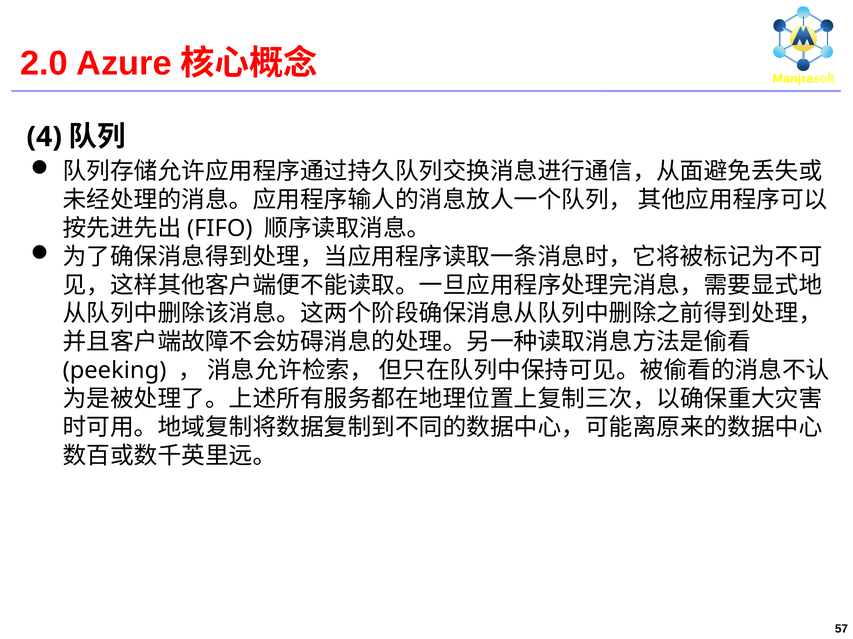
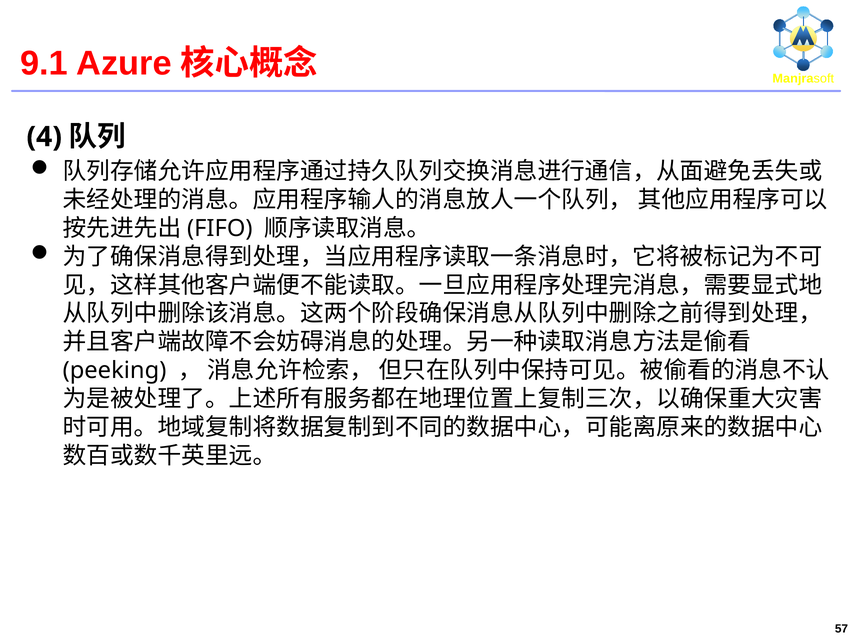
2.0: 2.0 -> 9.1 (44, 64)
